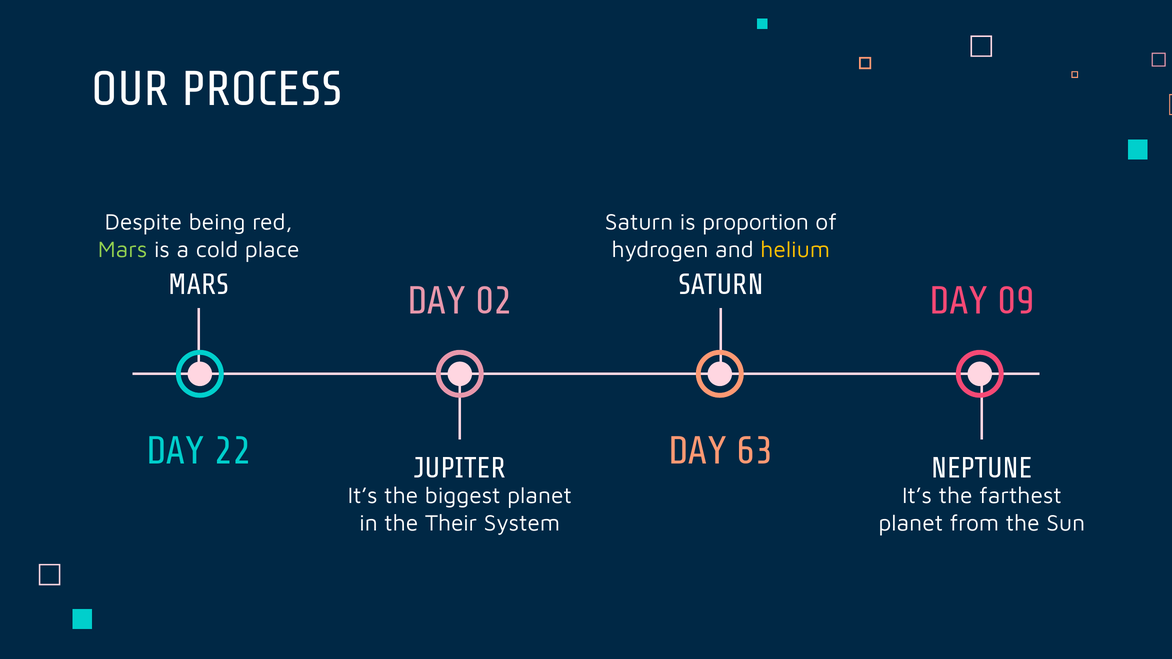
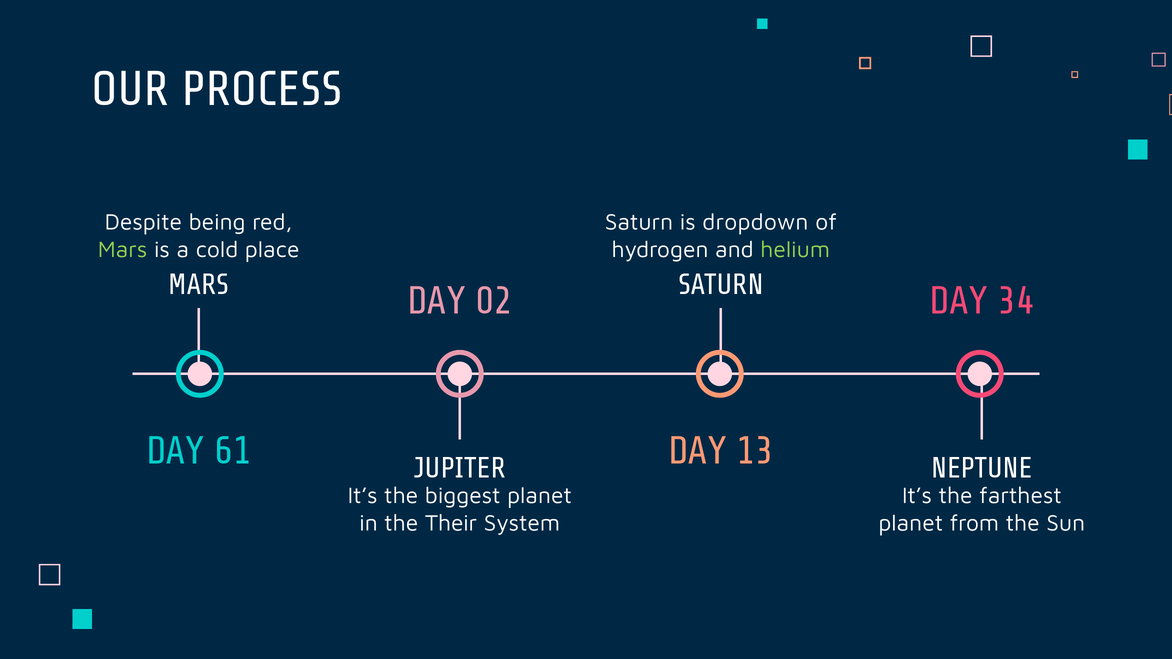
proportion: proportion -> dropdown (755, 222)
helium colour: yellow -> light green (795, 250)
09: 09 -> 34 (1016, 301)
22: 22 -> 61 (233, 451)
63: 63 -> 13 (755, 451)
